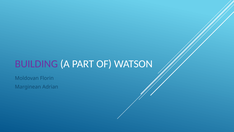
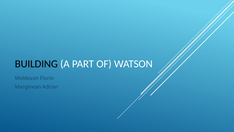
BUILDING colour: purple -> black (36, 64)
